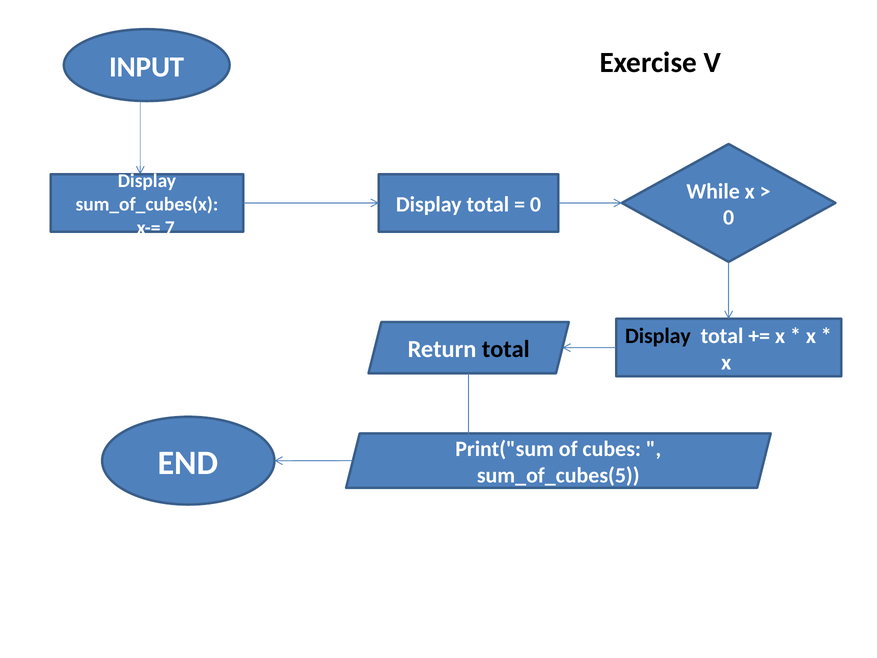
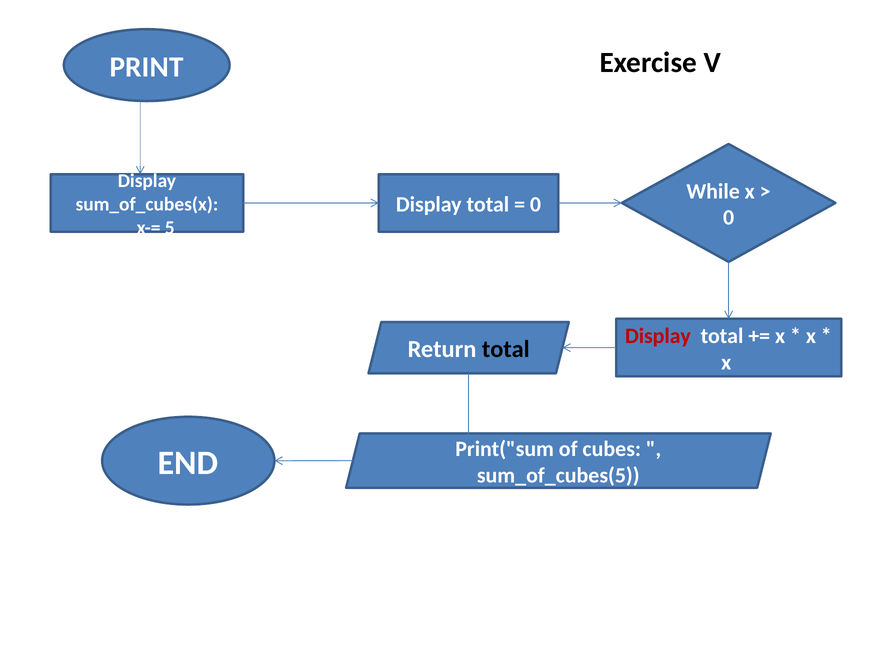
INPUT: INPUT -> PRINT (147, 67)
7: 7 -> 5 (170, 228)
Display colour: black -> red (658, 336)
